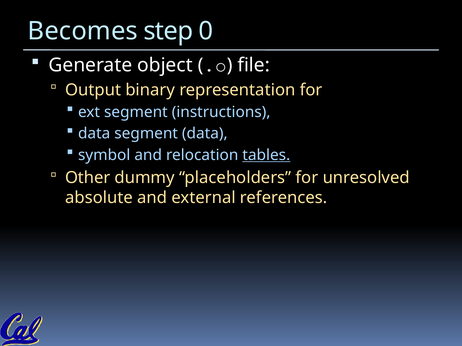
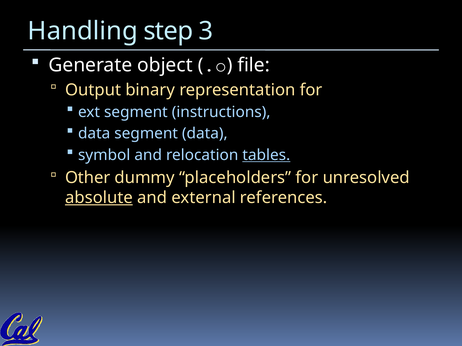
Becomes: Becomes -> Handling (83, 31)
0: 0 -> 3 (206, 31)
absolute underline: none -> present (99, 198)
